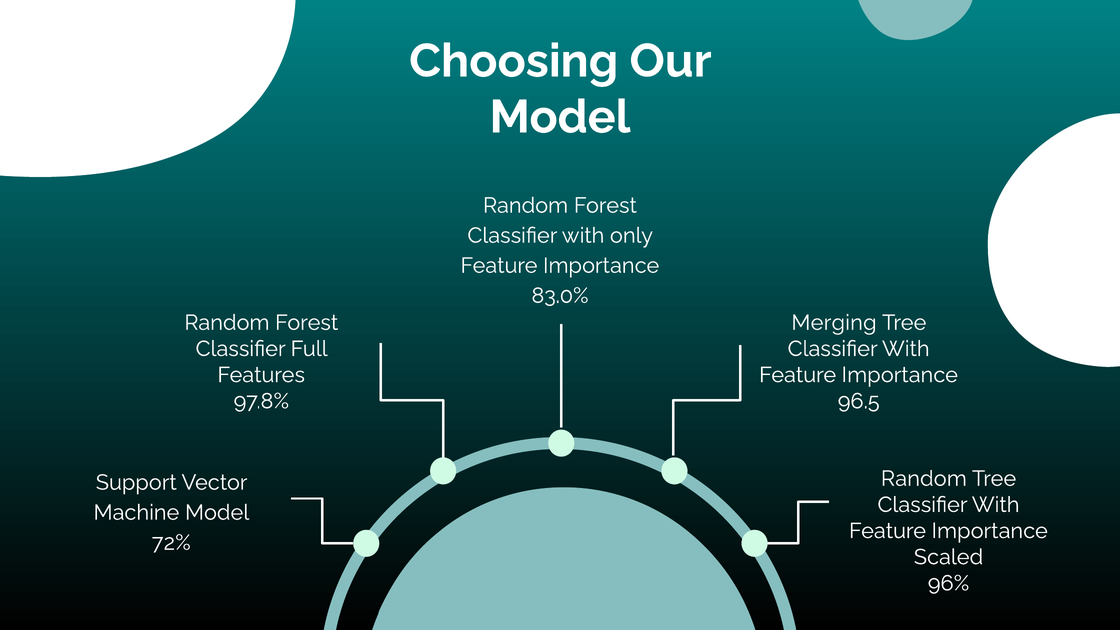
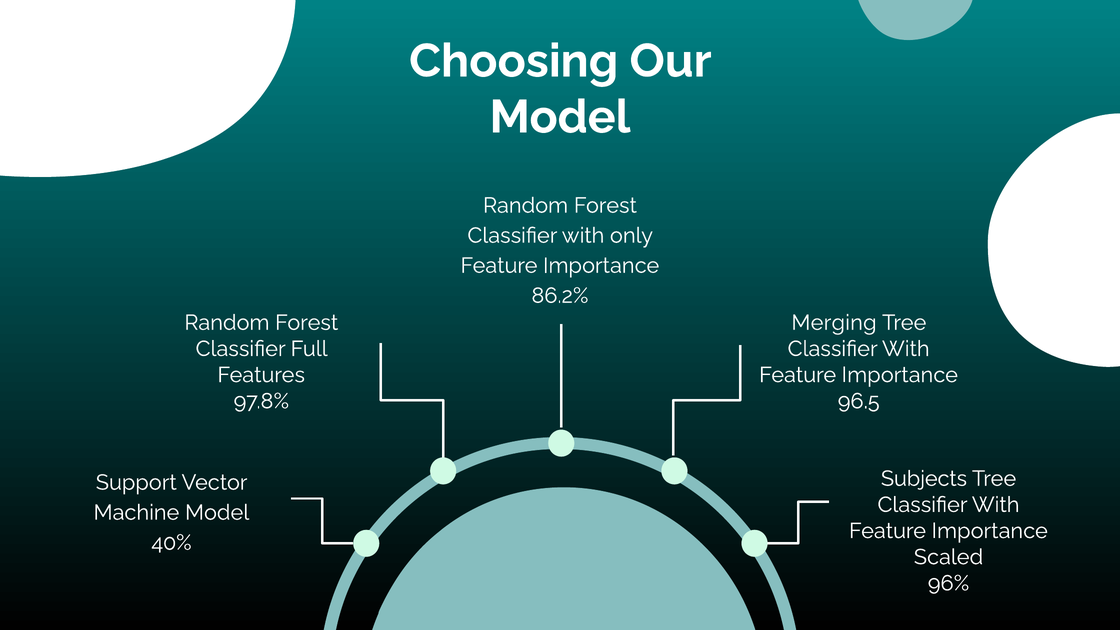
83.0%: 83.0% -> 86.2% (560, 296)
Random: Random -> Subjects (924, 479)
72%: 72% -> 40% (171, 543)
